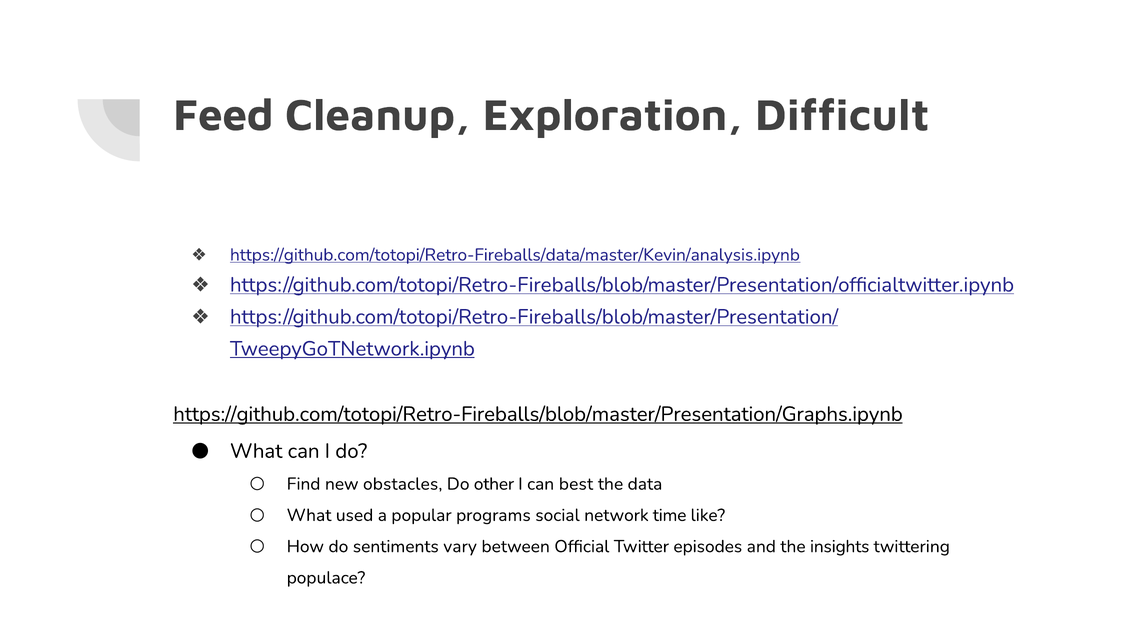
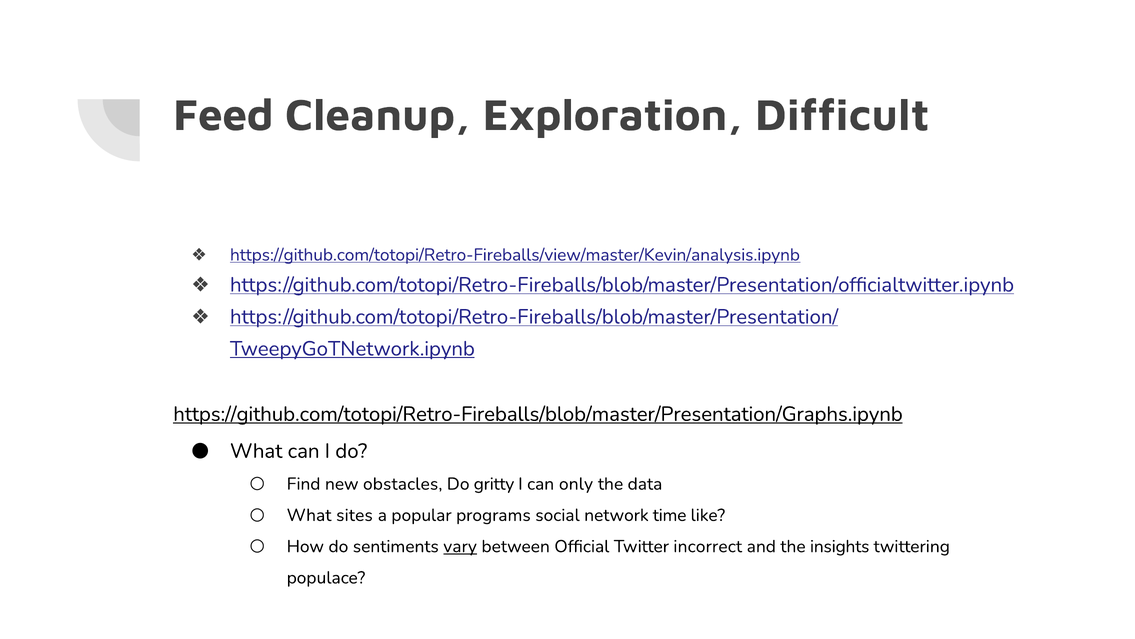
https://github.com/totopi/Retro-Fireballs/data/master/Kevin/analysis.ipynb: https://github.com/totopi/Retro-Fireballs/data/master/Kevin/analysis.ipynb -> https://github.com/totopi/Retro-Fireballs/view/master/Kevin/analysis.ipynb (515, 255)
other: other -> gritty (494, 484)
best: best -> only (576, 484)
used: used -> sites (354, 515)
vary underline: none -> present (460, 546)
episodes: episodes -> incorrect (708, 546)
